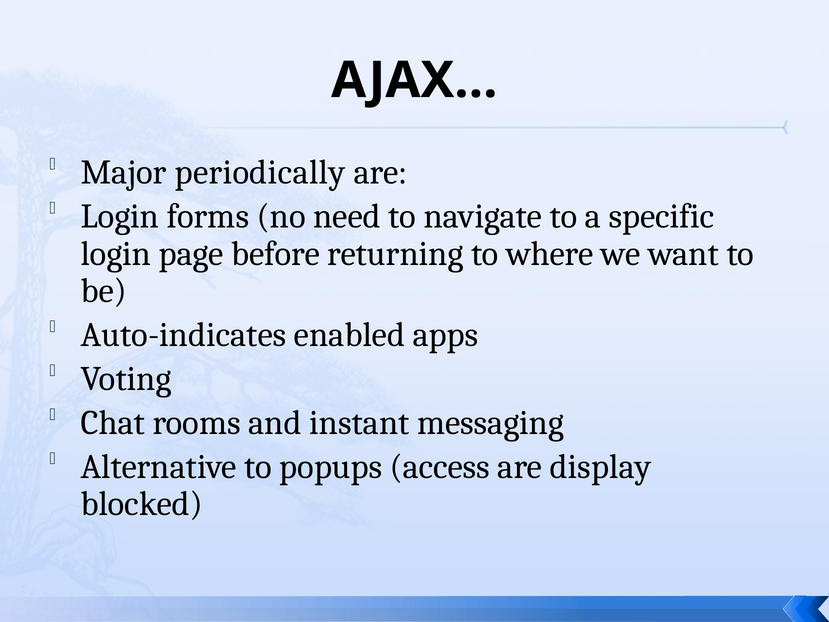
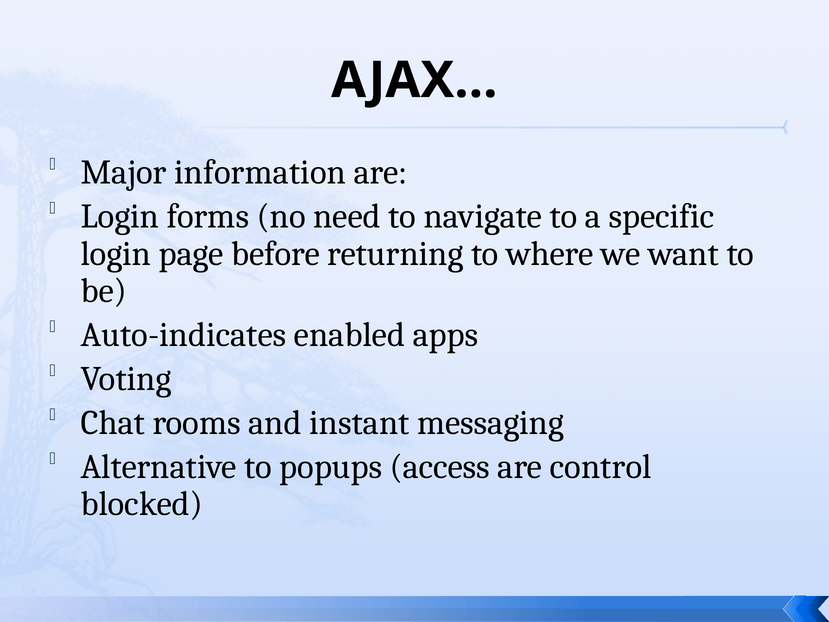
periodically: periodically -> information (260, 172)
display: display -> control (601, 467)
